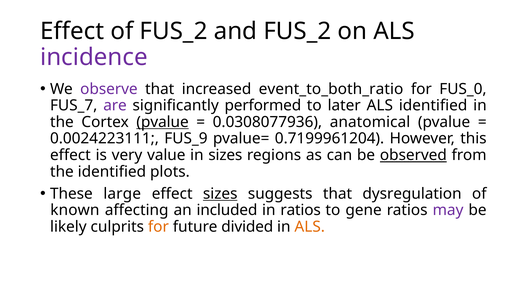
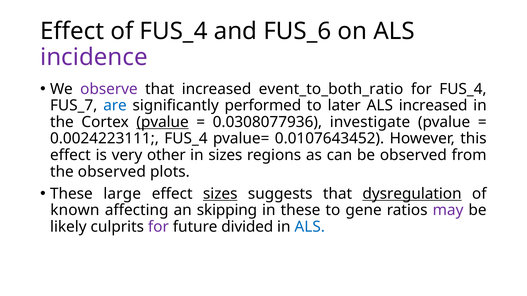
of FUS_2: FUS_2 -> FUS_4 (174, 31)
and FUS_2: FUS_2 -> FUS_6 (297, 31)
for FUS_0: FUS_0 -> FUS_4 (463, 89)
are colour: purple -> blue (115, 106)
ALS identified: identified -> increased (433, 106)
anatomical: anatomical -> investigate (370, 122)
0.0024223111 FUS_9: FUS_9 -> FUS_4 (186, 139)
0.7199961204: 0.7199961204 -> 0.0107643452 (330, 139)
value: value -> other (166, 155)
observed underline: present -> none (413, 155)
the identified: identified -> observed (112, 172)
dysregulation underline: none -> present (412, 194)
included: included -> skipping (227, 211)
in ratios: ratios -> these (301, 211)
for colour: orange -> purple (158, 227)
ALS colour: orange -> blue (310, 227)
